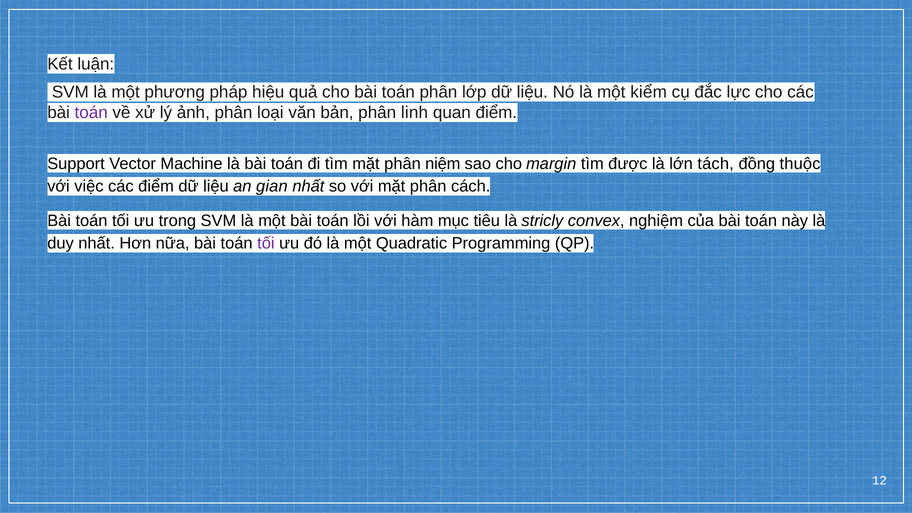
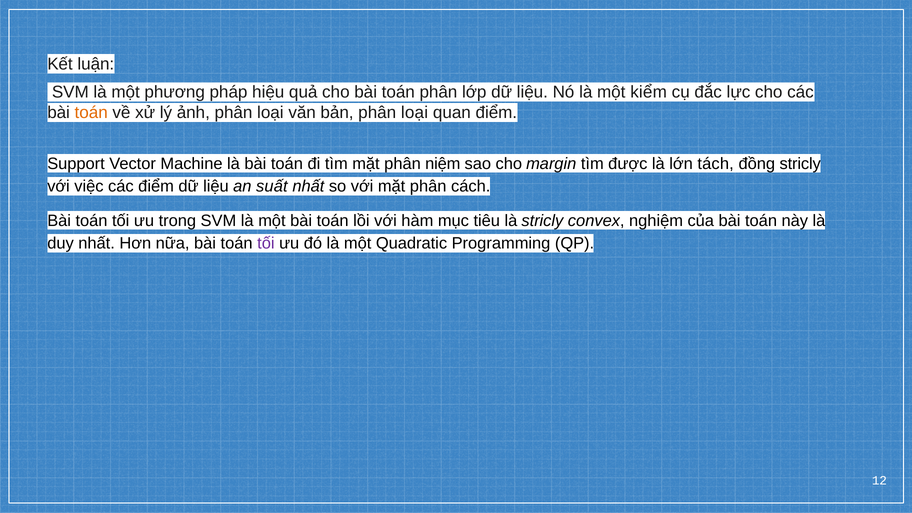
toán colour: purple -> orange (91, 113)
bản phân linh: linh -> loại (415, 113)
đồng thuộc: thuộc -> stricly (800, 164)
gian: gian -> suất (272, 186)
